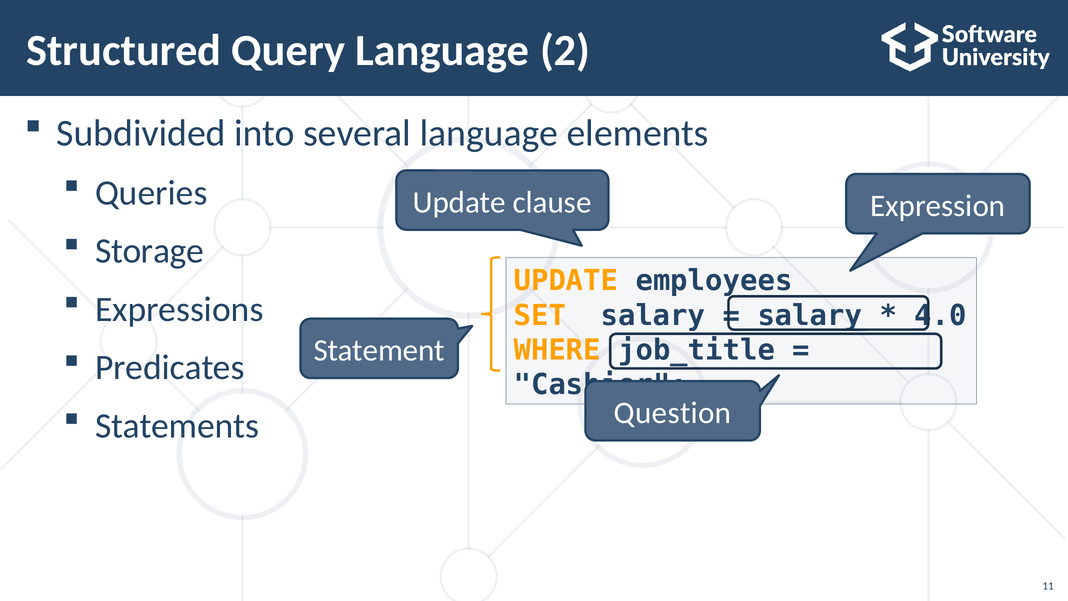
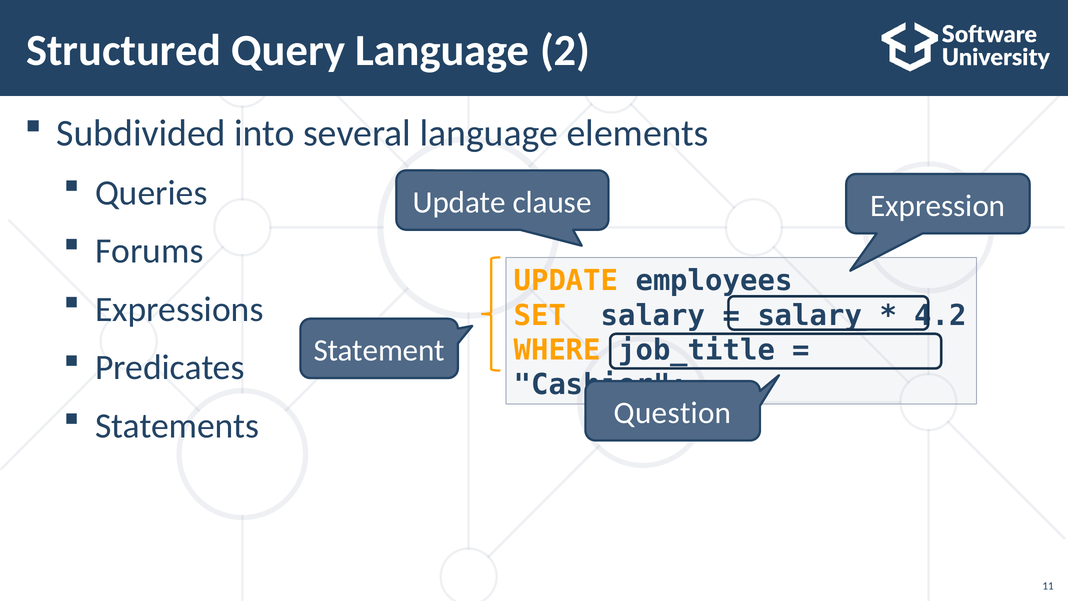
Storage: Storage -> Forums (149, 251)
4.0: 4.0 -> 4.2 (940, 315)
